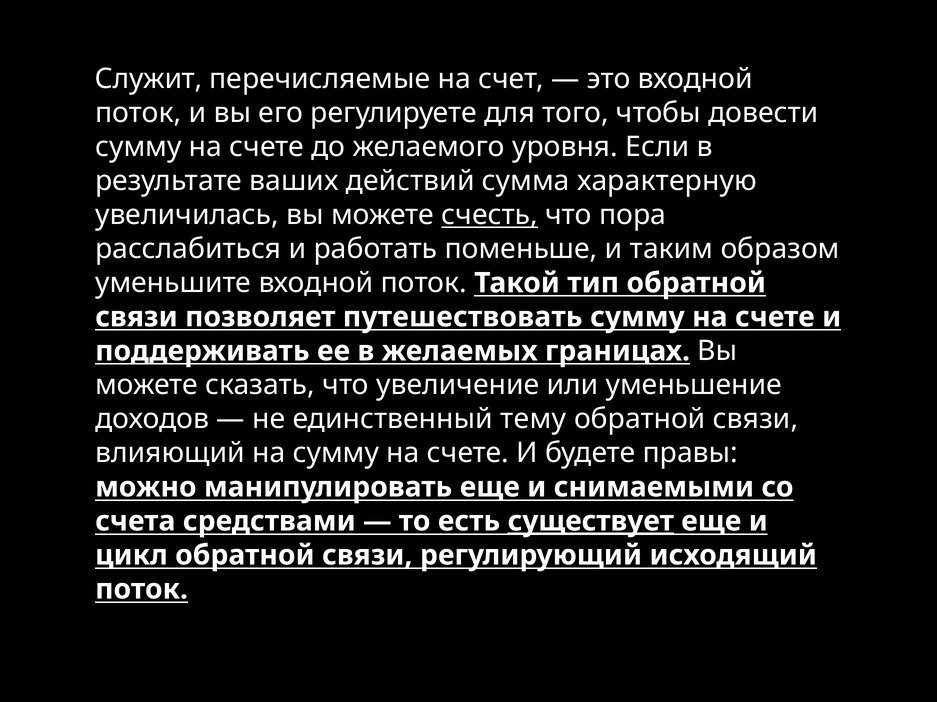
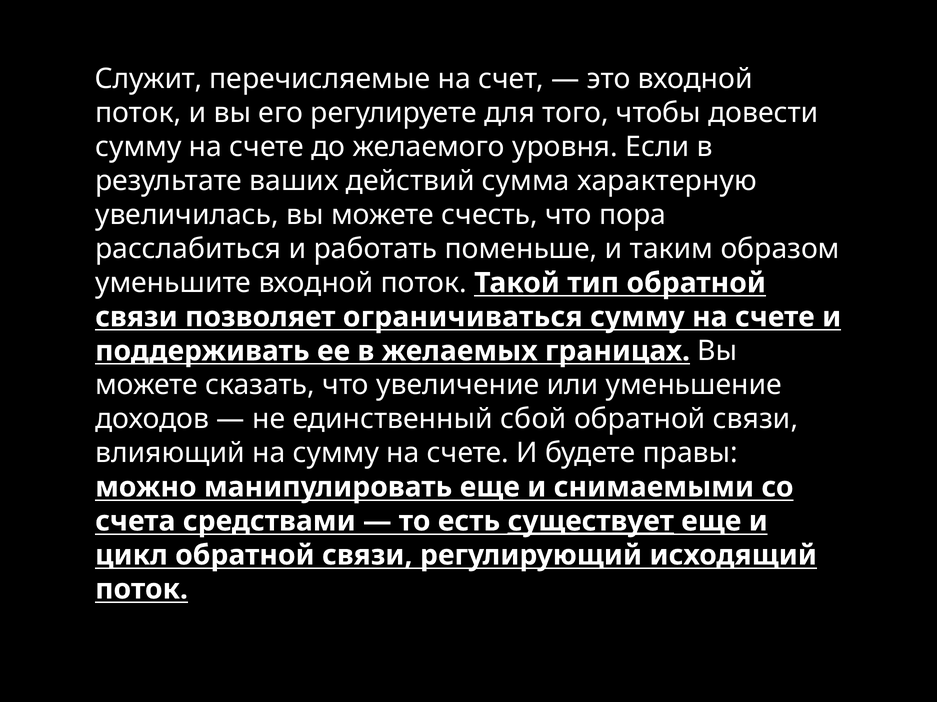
счесть underline: present -> none (490, 215)
путешествовать: путешествовать -> ограничиваться (463, 317)
тему: тему -> сбой (533, 420)
